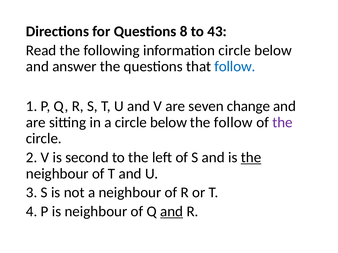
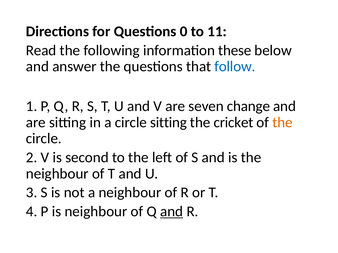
8: 8 -> 0 (184, 31)
43: 43 -> 11 (217, 31)
information circle: circle -> these (235, 50)
a circle below: below -> sitting (169, 123)
the follow: follow -> cricket (233, 123)
the colour: purple -> orange (282, 123)
the underline: present -> none (251, 158)
